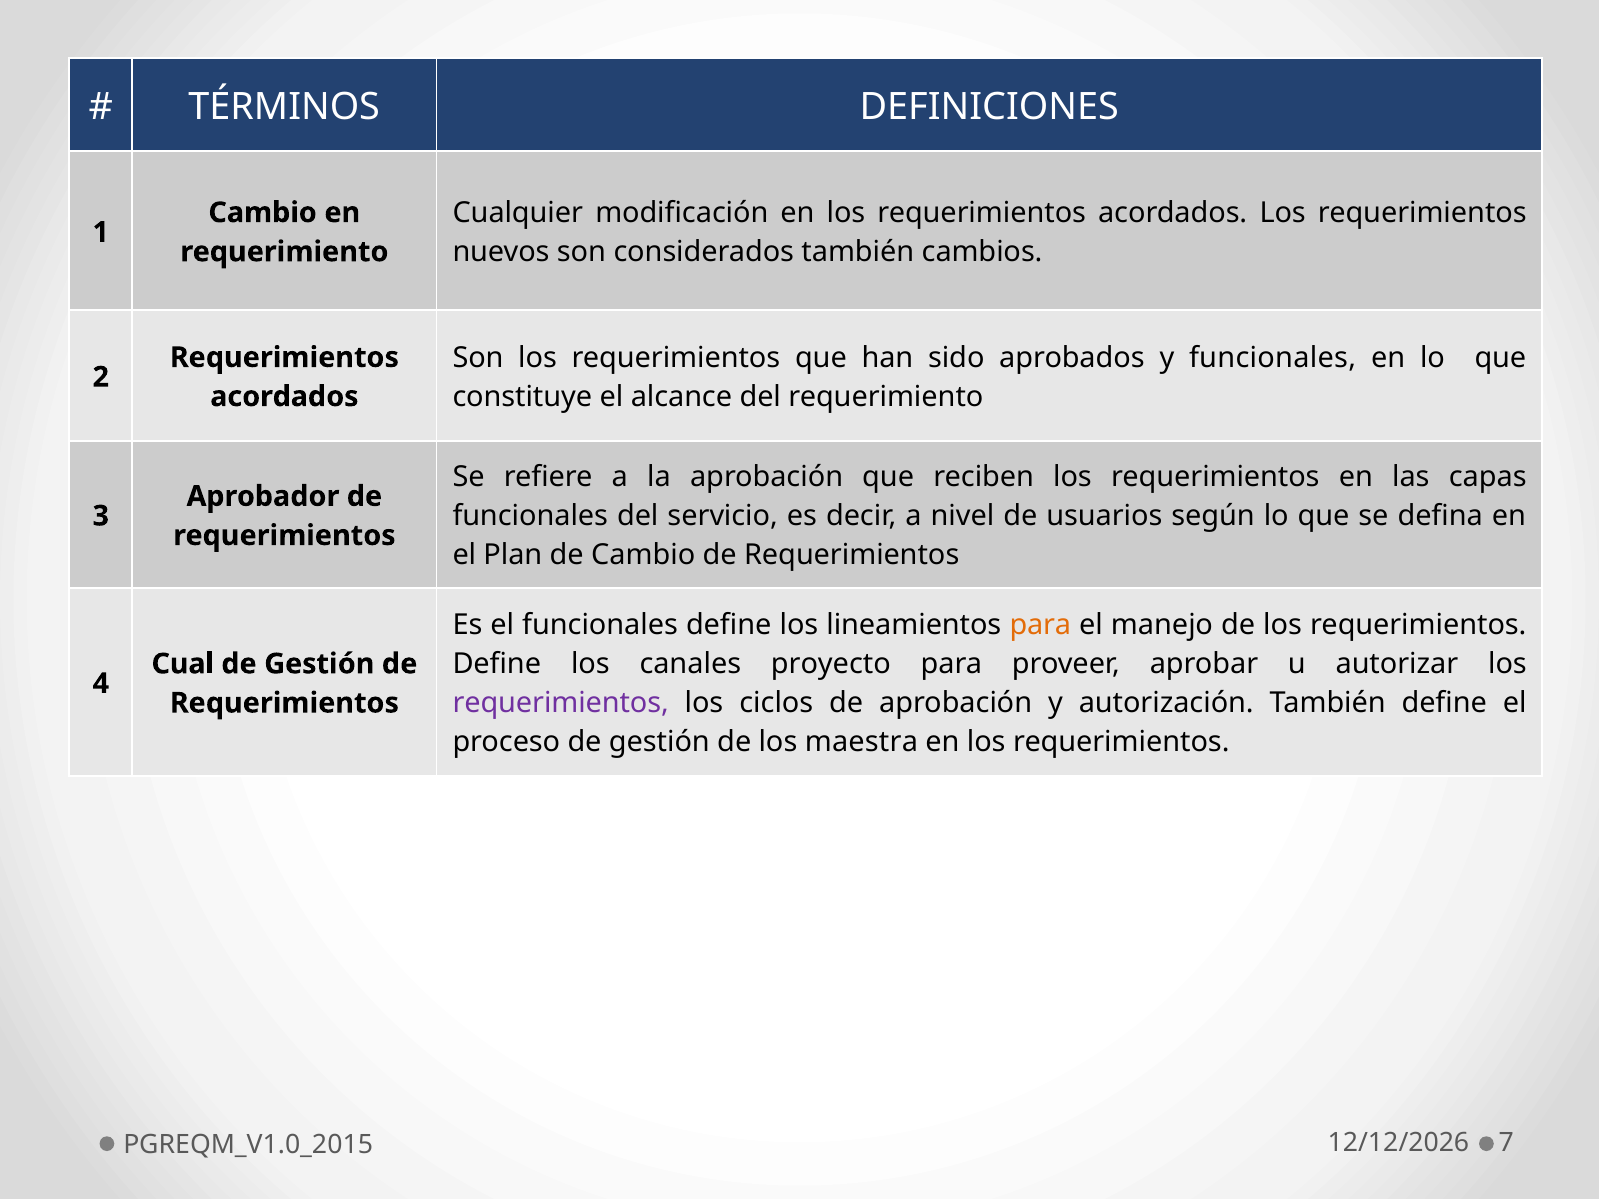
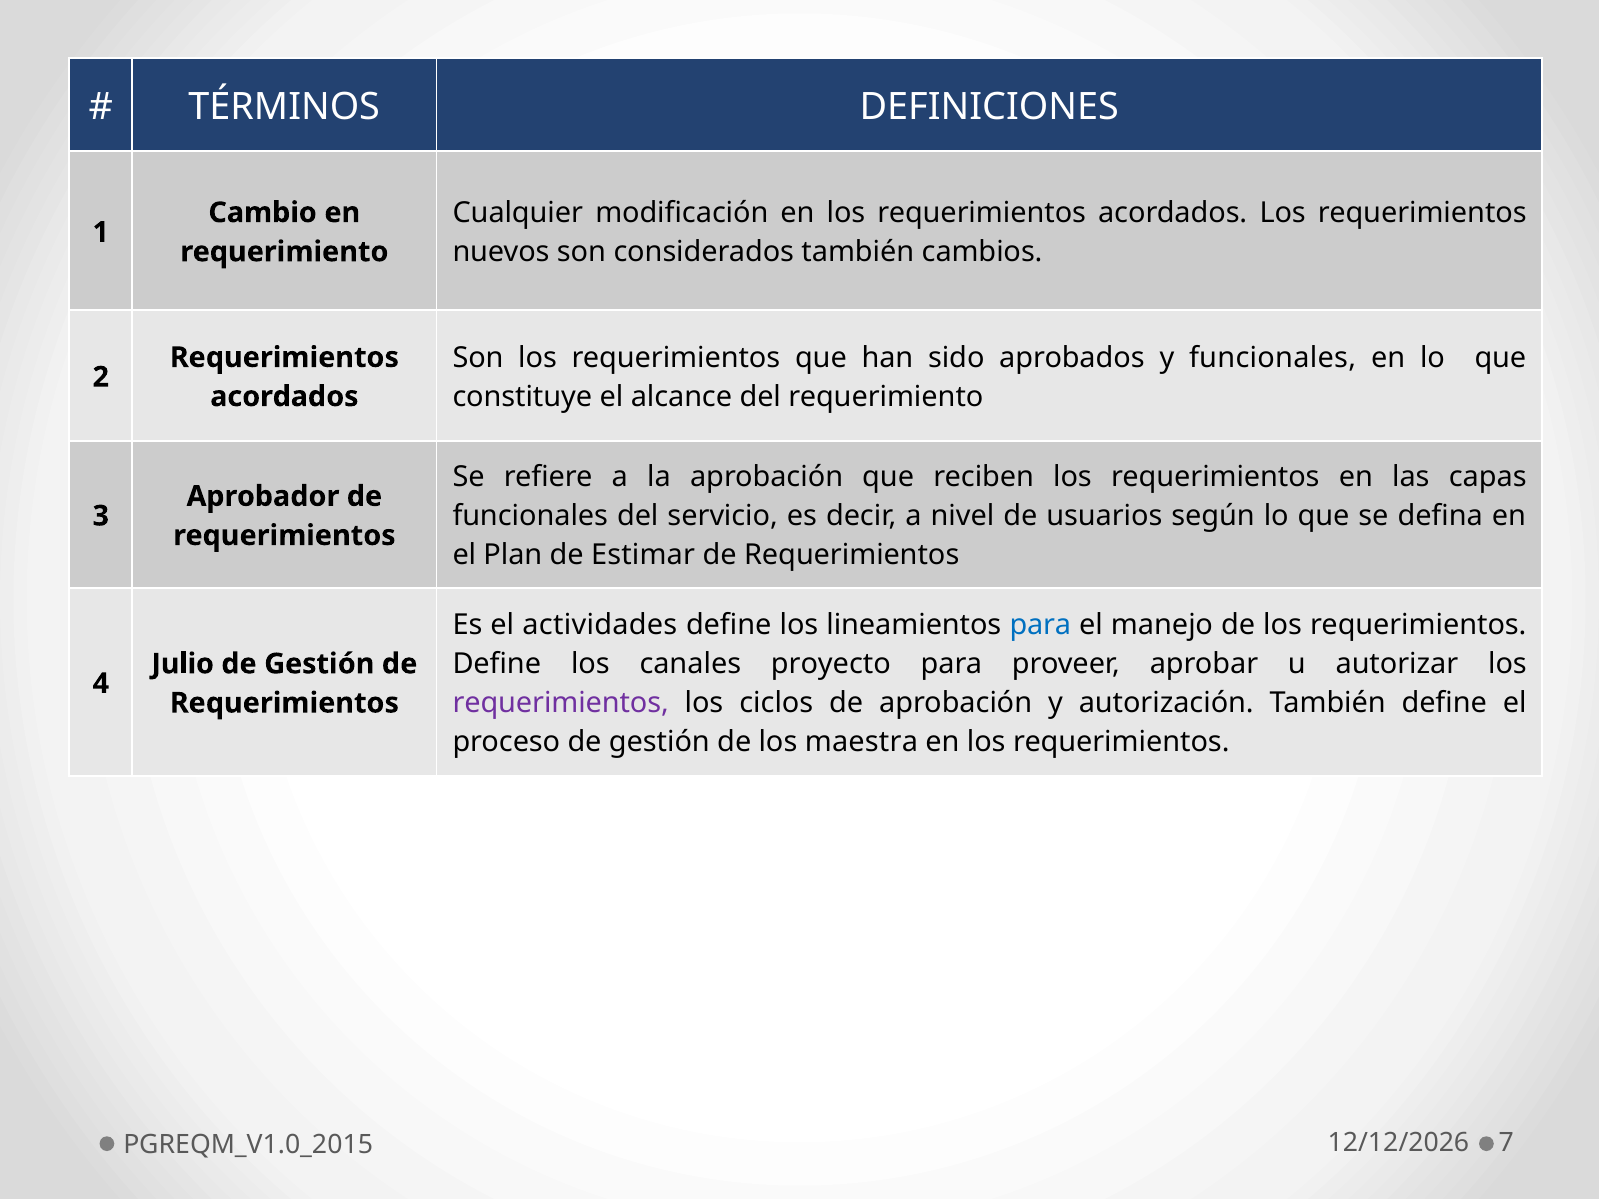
de Cambio: Cambio -> Estimar (643, 555)
el funcionales: funcionales -> actividades (600, 625)
para colour: orange -> blue (1040, 625)
Cual: Cual -> Julio (183, 664)
